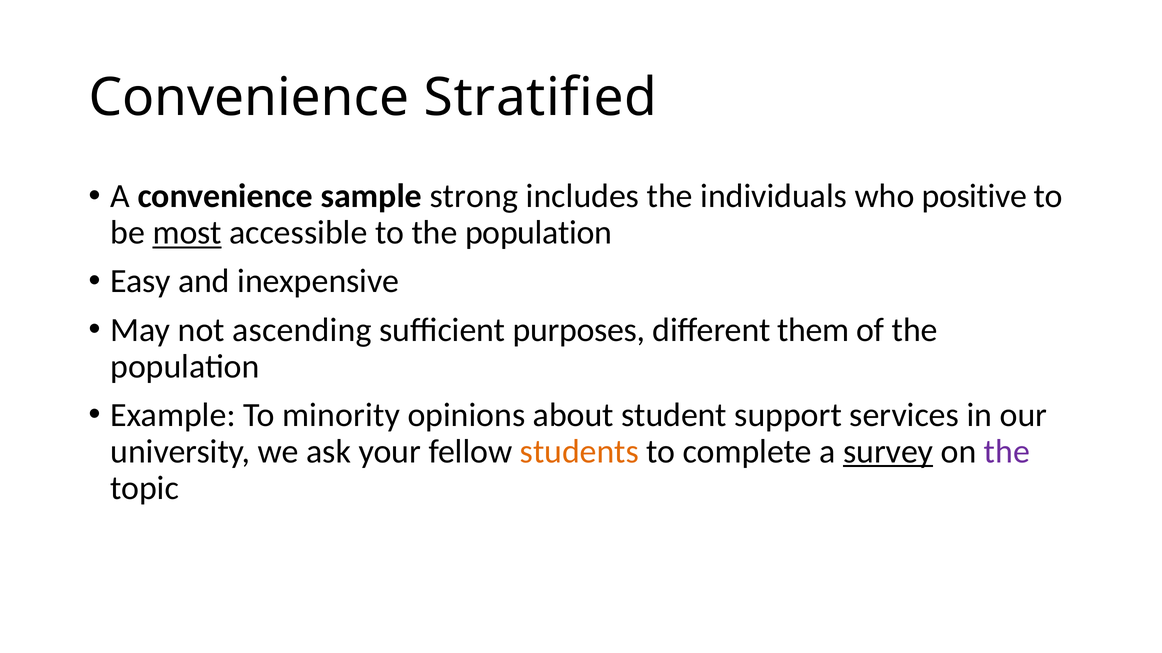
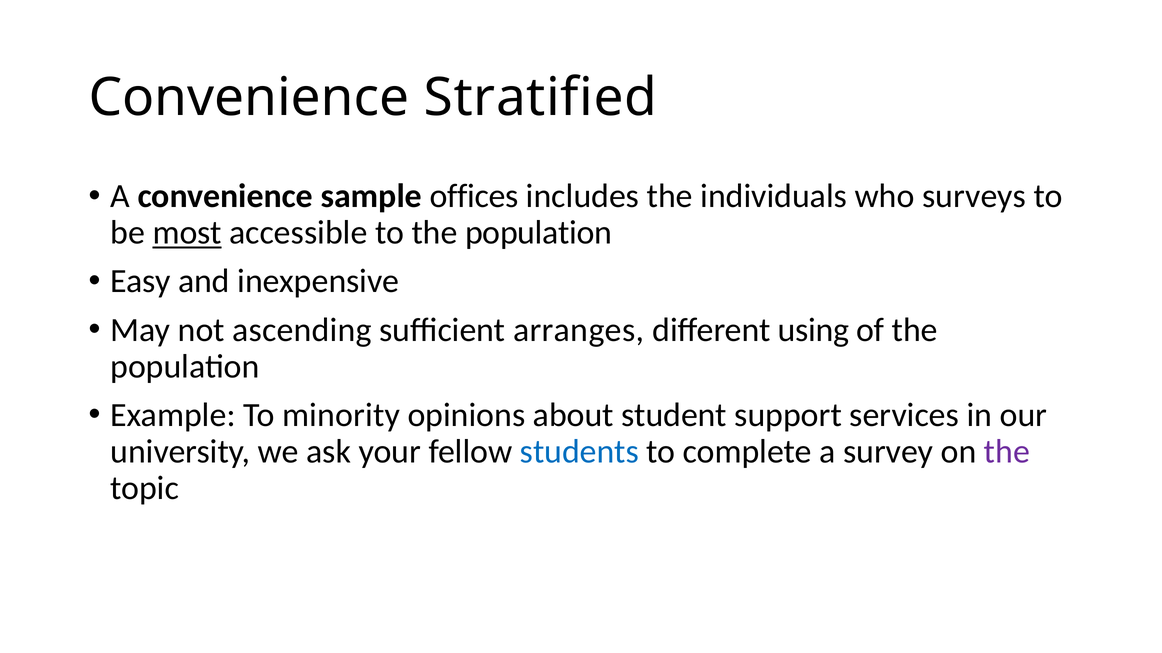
strong: strong -> offices (474, 196)
positive: positive -> surveys (974, 196)
purposes: purposes -> arranges (579, 330)
them: them -> using (813, 330)
students colour: orange -> blue (579, 452)
survey underline: present -> none (888, 452)
